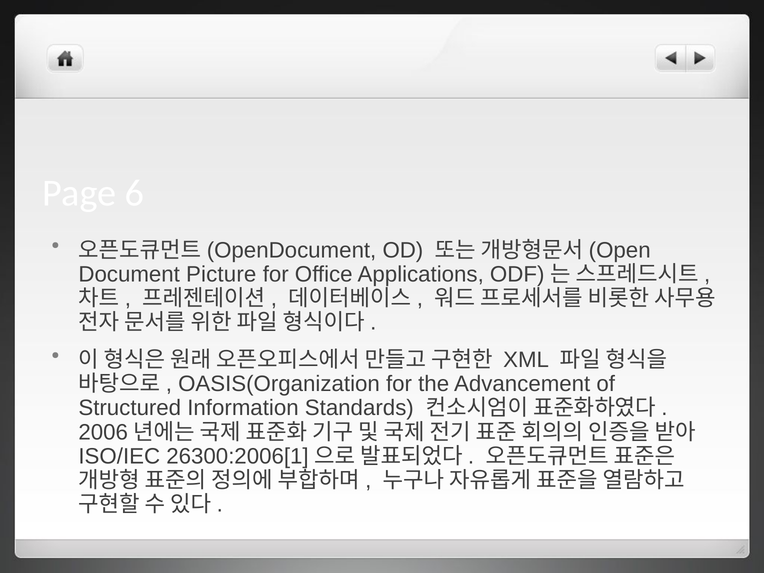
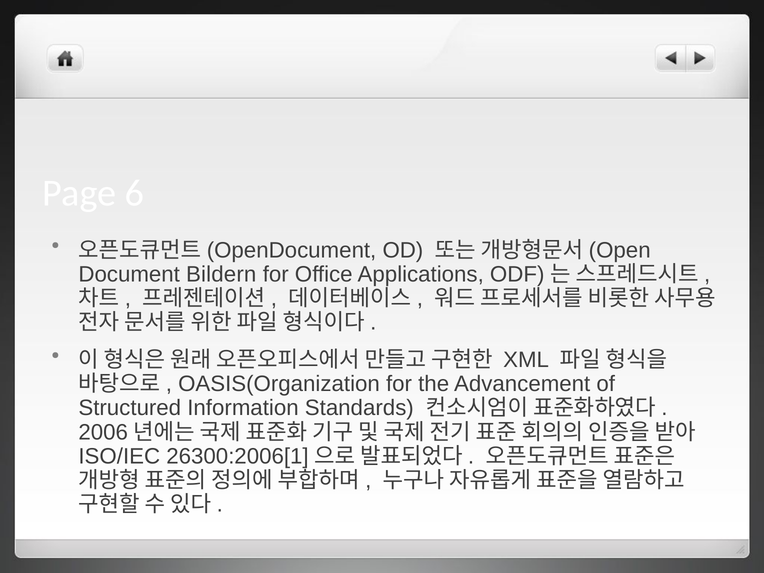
Picture: Picture -> Bildern (221, 274)
